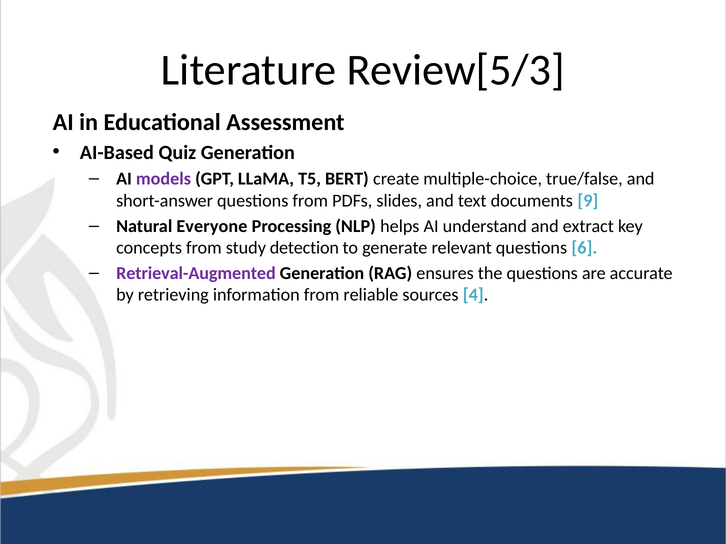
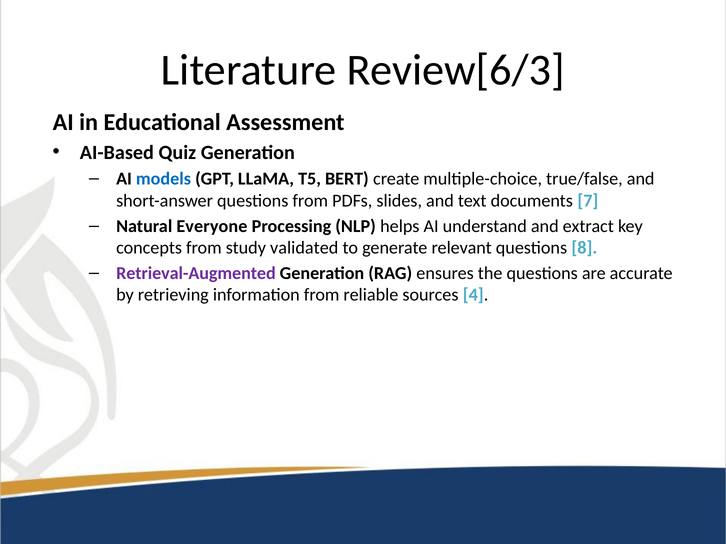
Review[5/3: Review[5/3 -> Review[6/3 (456, 70)
models colour: purple -> blue (164, 179)
9: 9 -> 7 (588, 201)
detection: detection -> validated (304, 248)
6: 6 -> 8 (584, 248)
